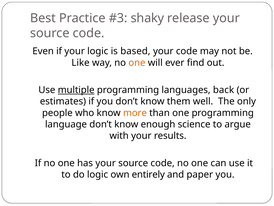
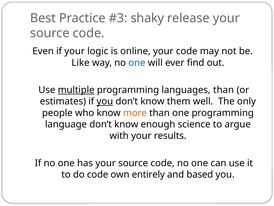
based: based -> online (135, 51)
one colour: orange -> blue (137, 63)
languages back: back -> than (224, 90)
you underline: none -> present (105, 101)
do logic: logic -> code (98, 174)
paper: paper -> based (200, 174)
